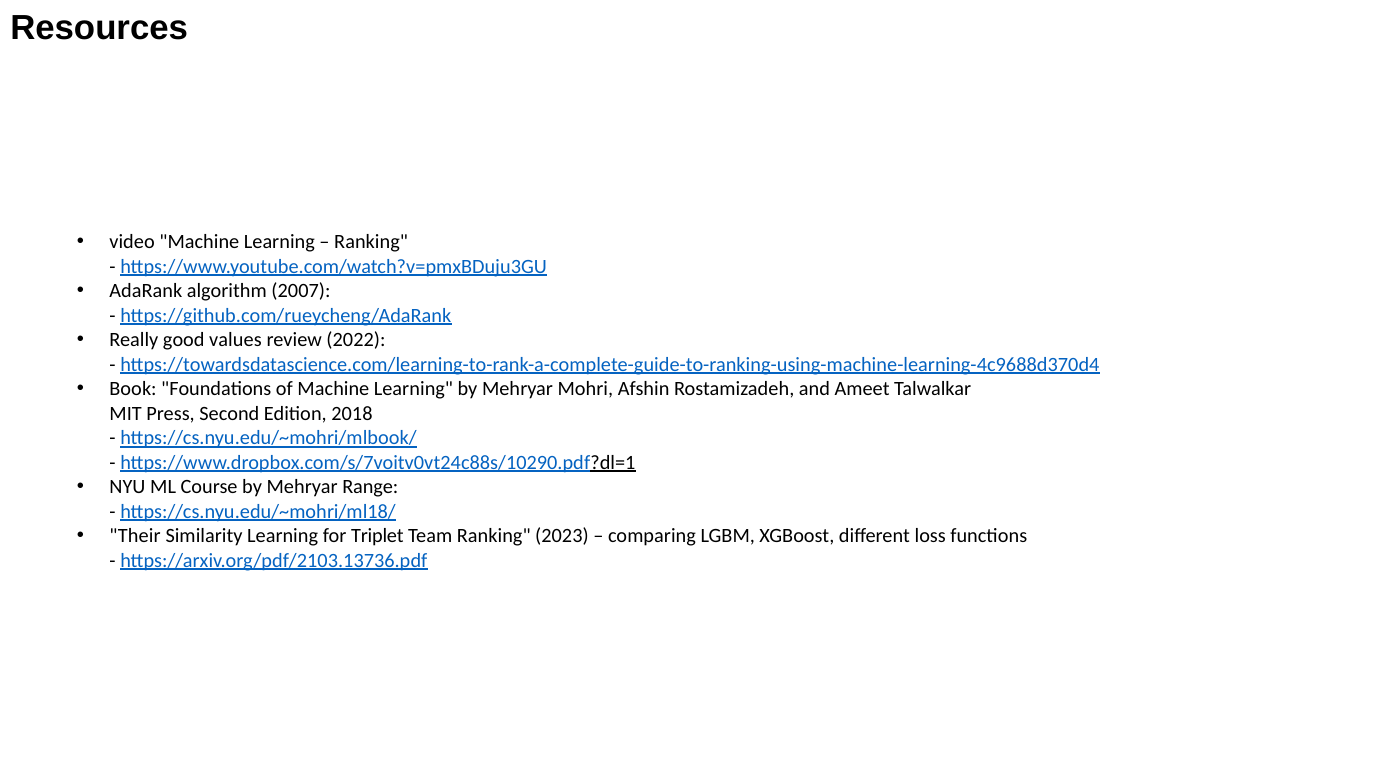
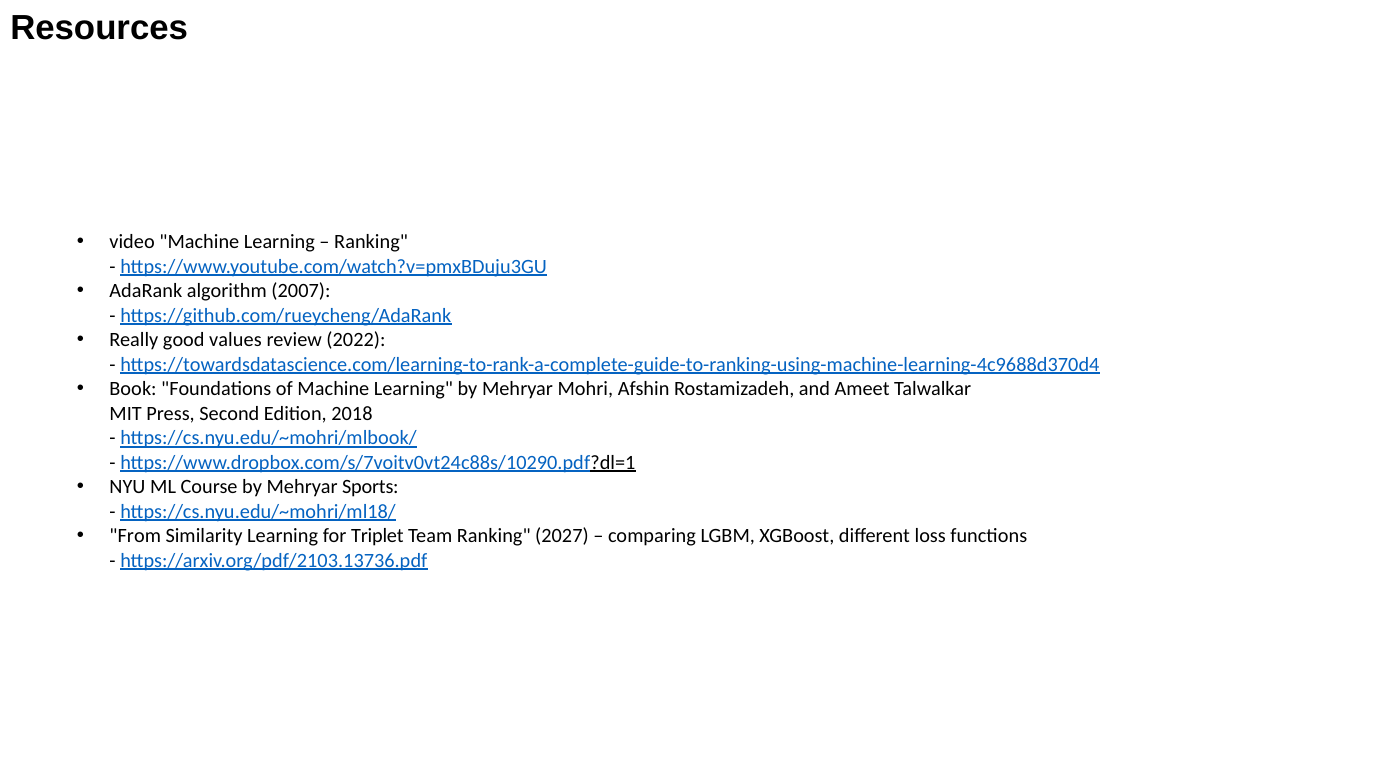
Range: Range -> Sports (370, 487)
Their: Their -> From (135, 536)
2023: 2023 -> 2027 (562, 536)
